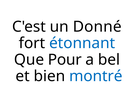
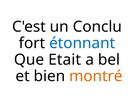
Donné: Donné -> Conclu (97, 27)
Pour: Pour -> Etait (65, 60)
montré colour: blue -> orange (96, 76)
